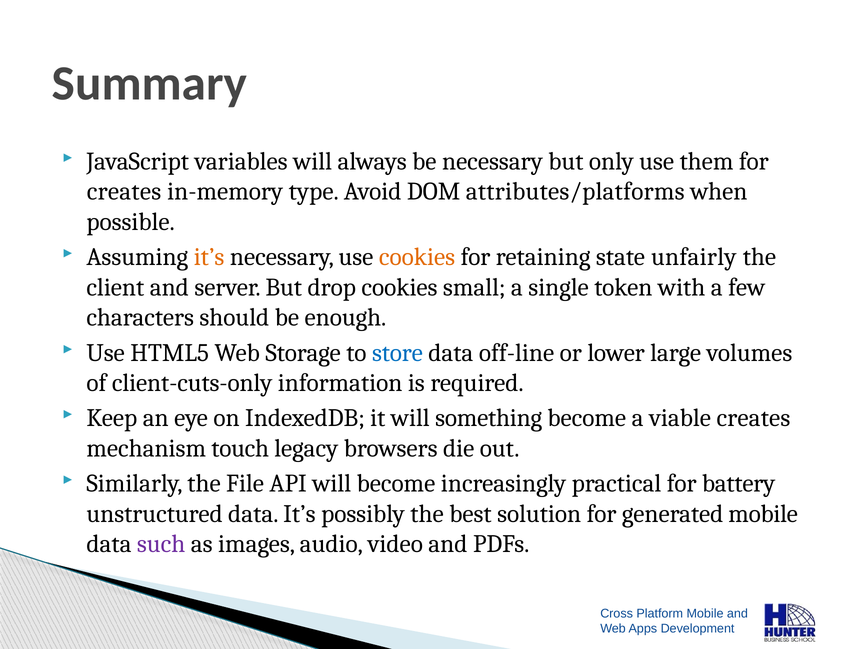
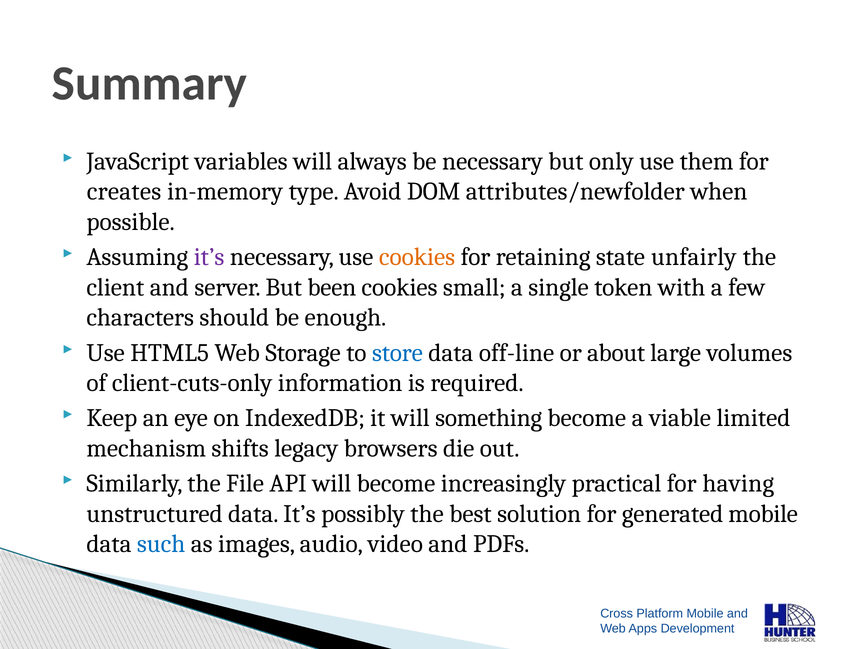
attributes/platforms: attributes/platforms -> attributes/newfolder (575, 192)
it’s colour: orange -> purple (209, 257)
drop: drop -> been (332, 288)
lower: lower -> about (616, 353)
viable creates: creates -> limited (753, 418)
touch: touch -> shifts (240, 449)
battery: battery -> having (738, 484)
such colour: purple -> blue (161, 544)
